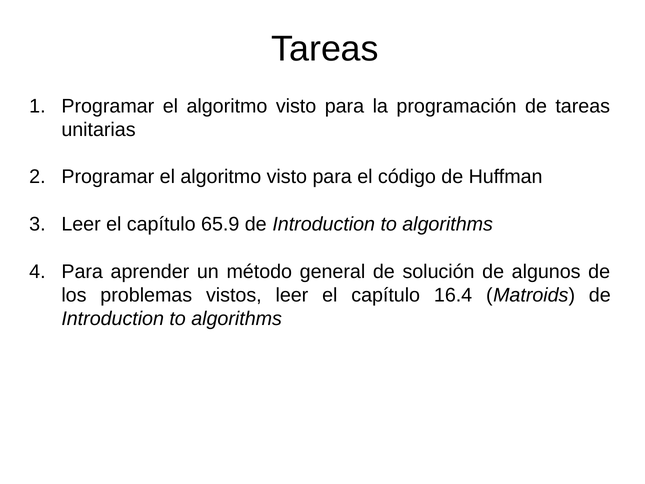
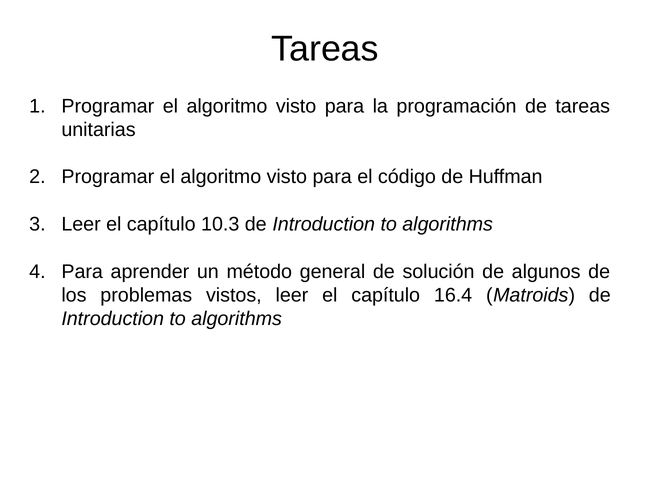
65.9: 65.9 -> 10.3 (220, 224)
